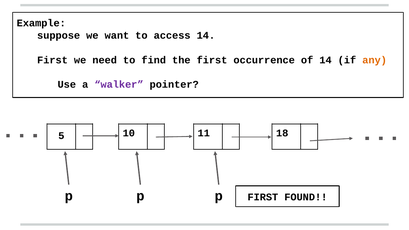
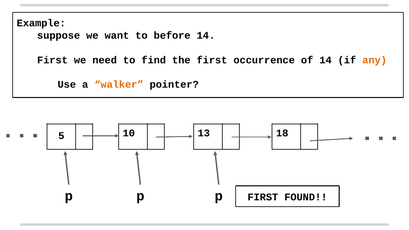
access: access -> before (172, 36)
walker colour: purple -> orange (119, 85)
11: 11 -> 13 (204, 133)
